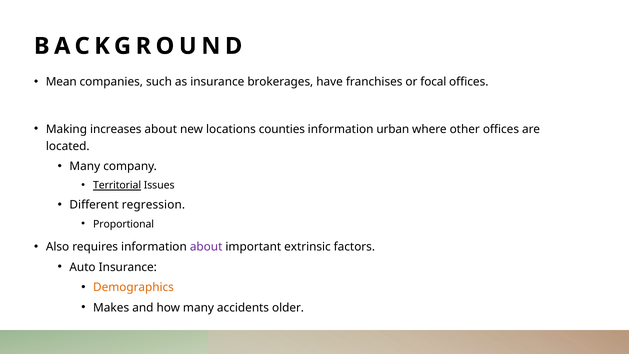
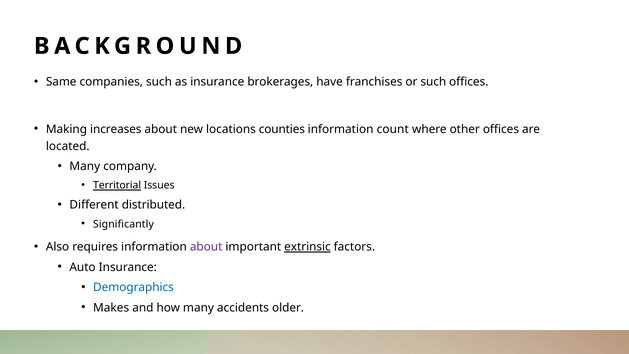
Mean: Mean -> Same (61, 82)
or focal: focal -> such (433, 82)
urban: urban -> count (393, 129)
regression: regression -> distributed (153, 205)
Proportional: Proportional -> Significantly (123, 224)
extrinsic underline: none -> present (307, 247)
Demographics colour: orange -> blue (133, 287)
